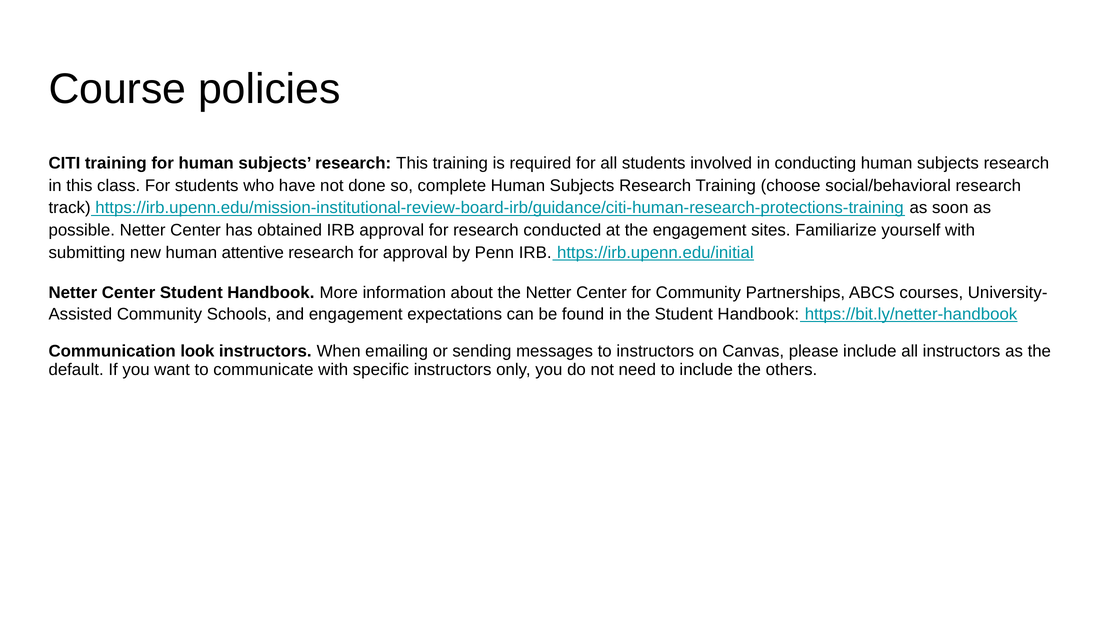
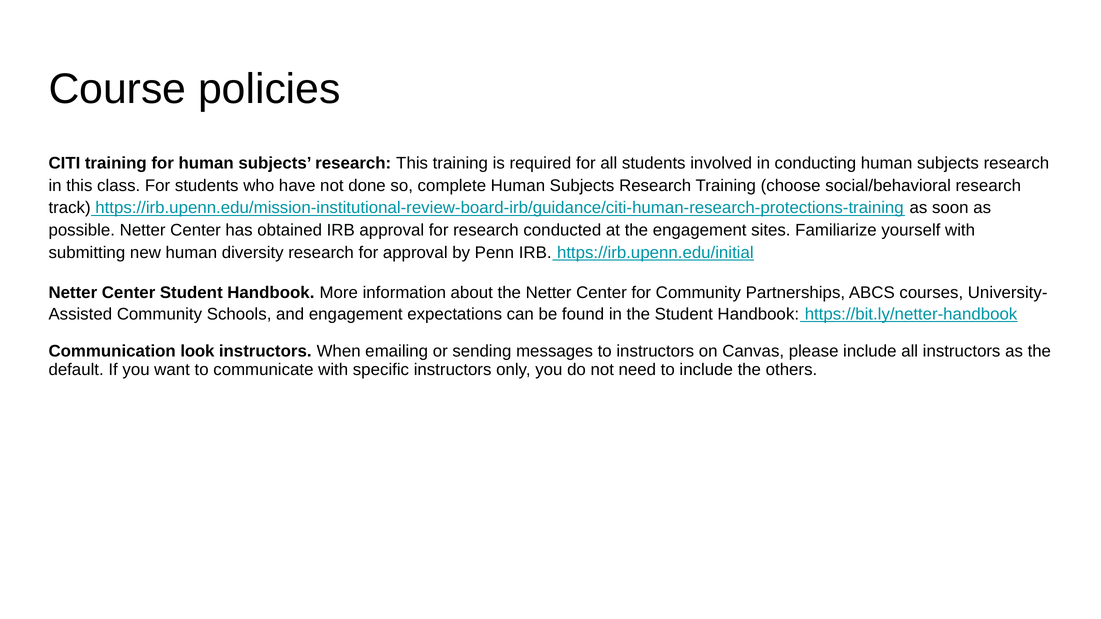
attentive: attentive -> diversity (253, 253)
